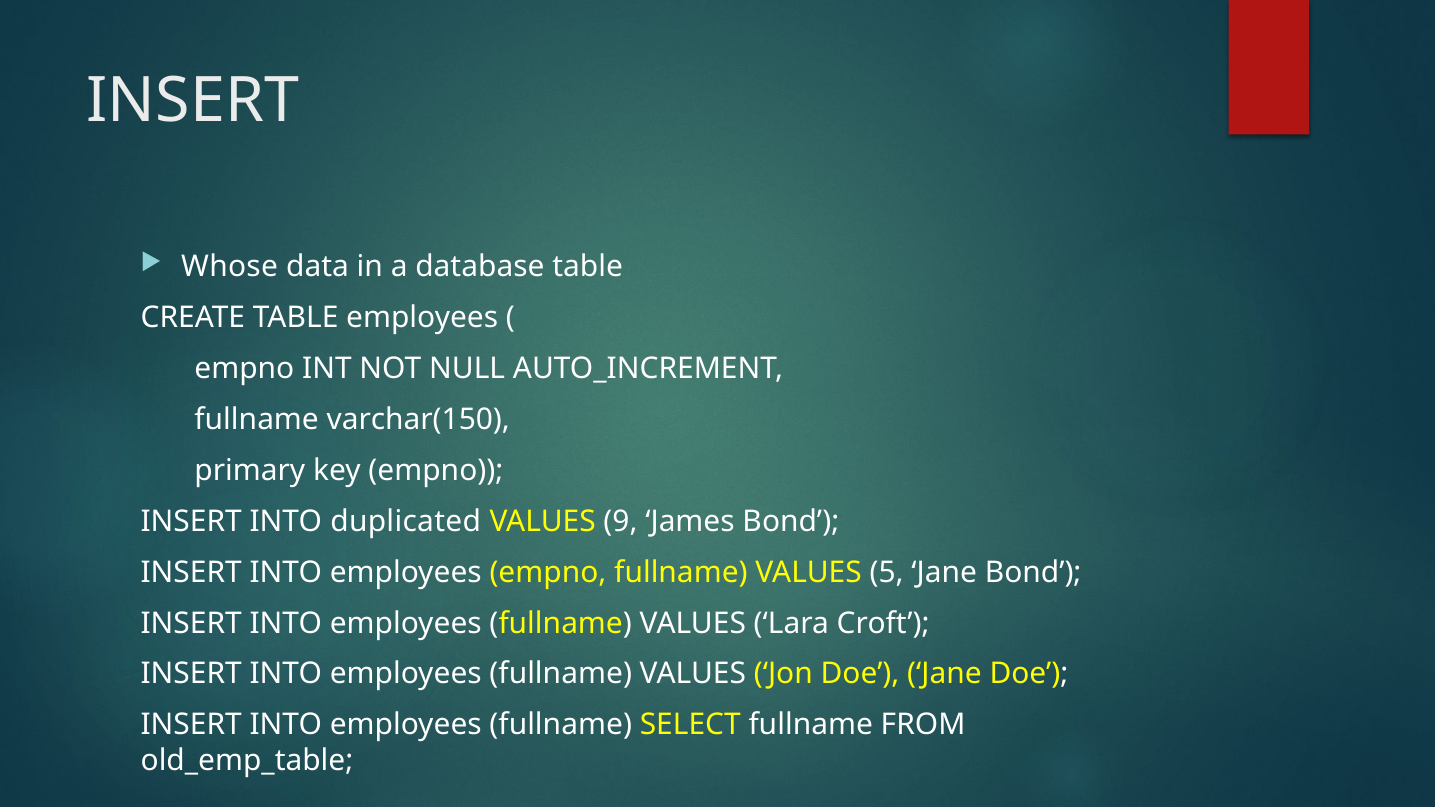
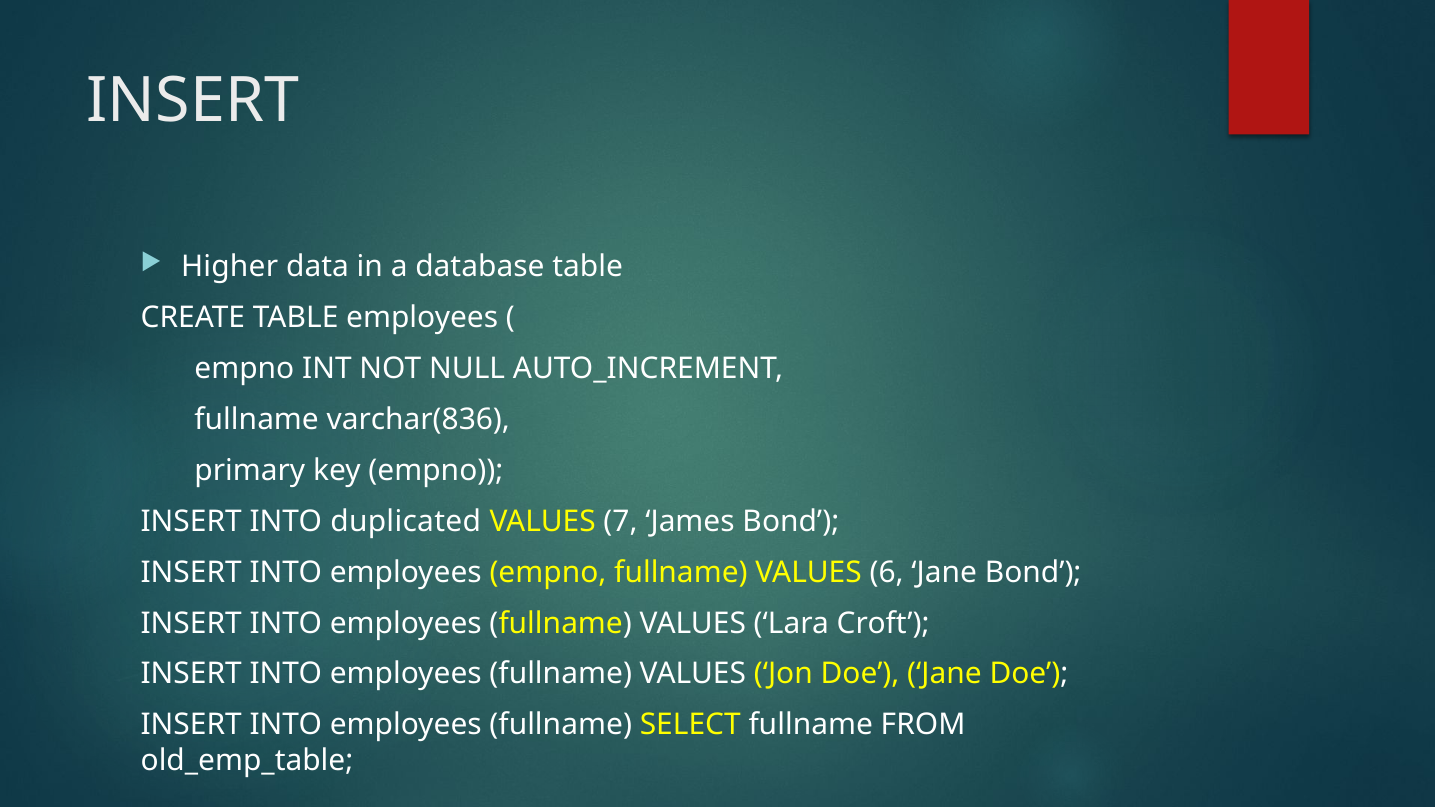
Whose: Whose -> Higher (230, 267)
varchar(150: varchar(150 -> varchar(836 (418, 420)
9: 9 -> 7 (620, 522)
5: 5 -> 6 (887, 572)
